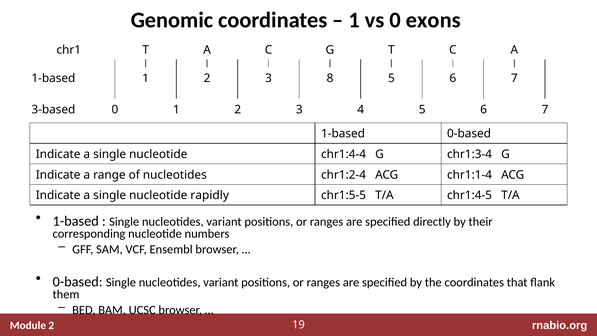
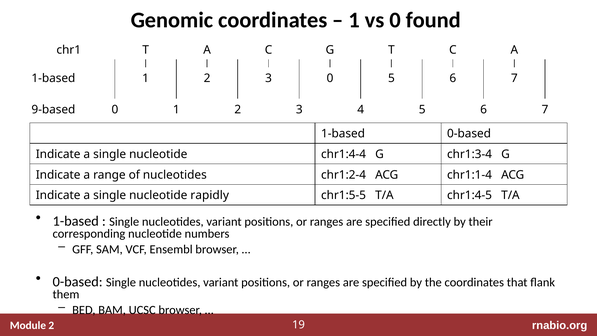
exons: exons -> found (433, 20)
3 8: 8 -> 0 (330, 78)
3-based: 3-based -> 9-based (53, 110)
